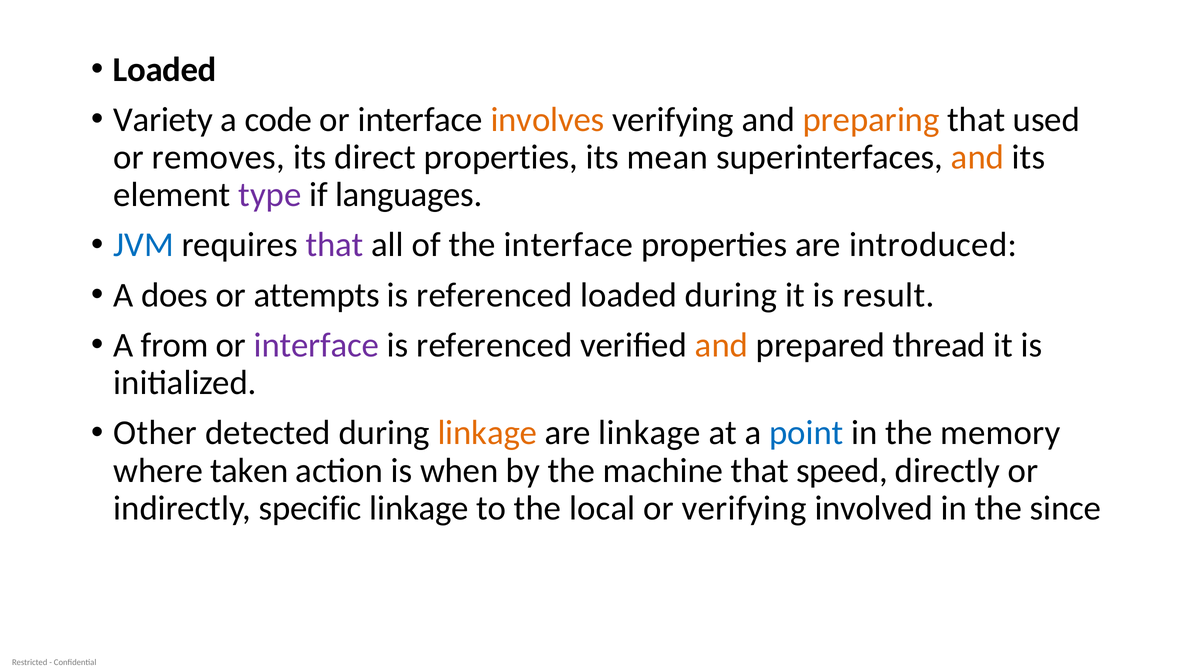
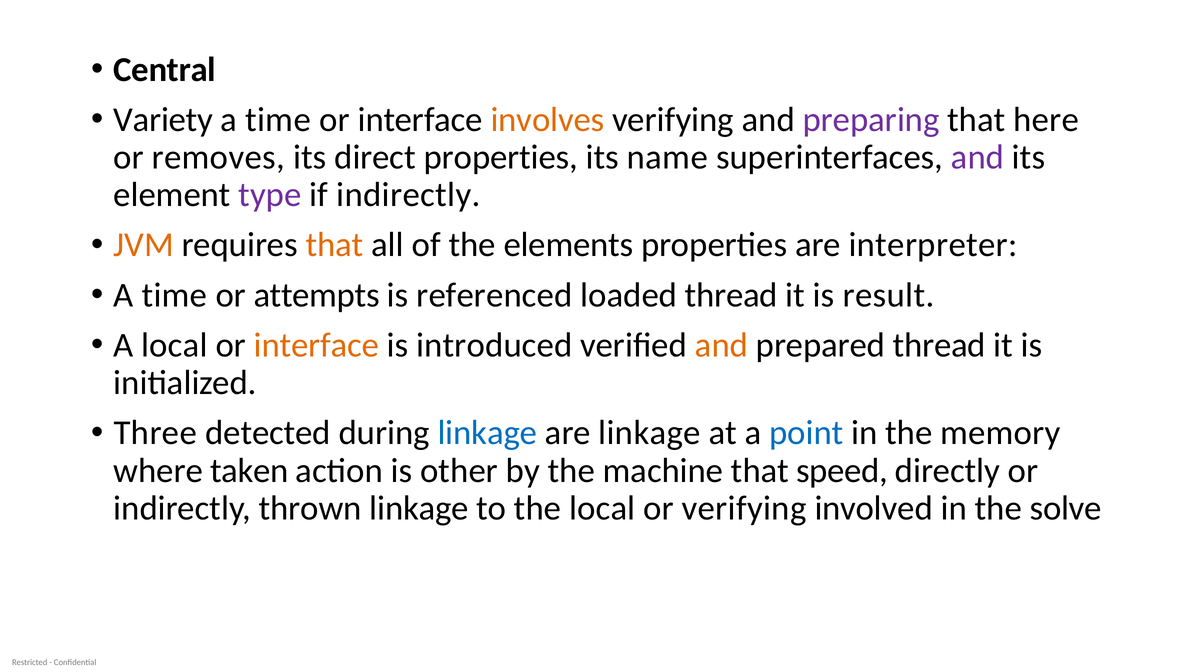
Loaded: Loaded -> Central (165, 69)
code: code -> time (278, 120)
preparing colour: orange -> purple (871, 120)
used: used -> here (1046, 120)
mean: mean -> name (667, 157)
and colour: orange -> purple (978, 157)
if languages: languages -> indirectly (408, 195)
JVM colour: blue -> orange (144, 245)
that colour: purple -> orange (335, 245)
the interface: interface -> elements (569, 245)
introduced: introduced -> interpreter (933, 245)
does: does -> time (174, 295)
loaded during: during -> thread (731, 295)
A from: from -> local (174, 345)
interface colour: purple -> orange (317, 345)
referenced: referenced -> introduced (494, 345)
Other: Other -> Three (155, 433)
linkage colour: orange -> blue (487, 433)
when: when -> other (459, 470)
specific: specific -> thrown (310, 508)
since: since -> solve (1066, 508)
